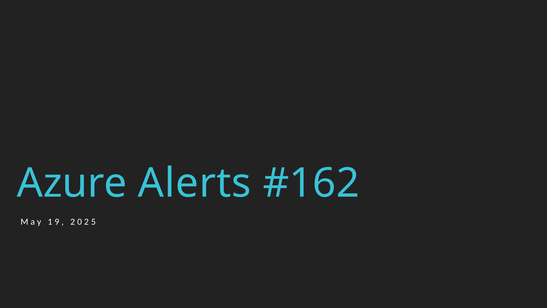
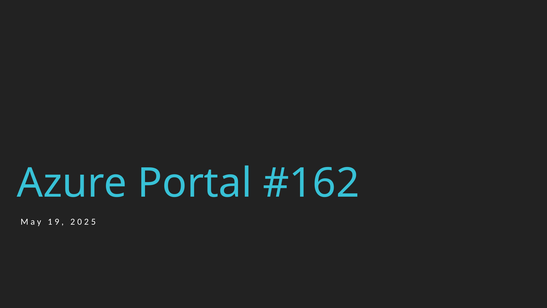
Alerts: Alerts -> Portal (195, 183)
